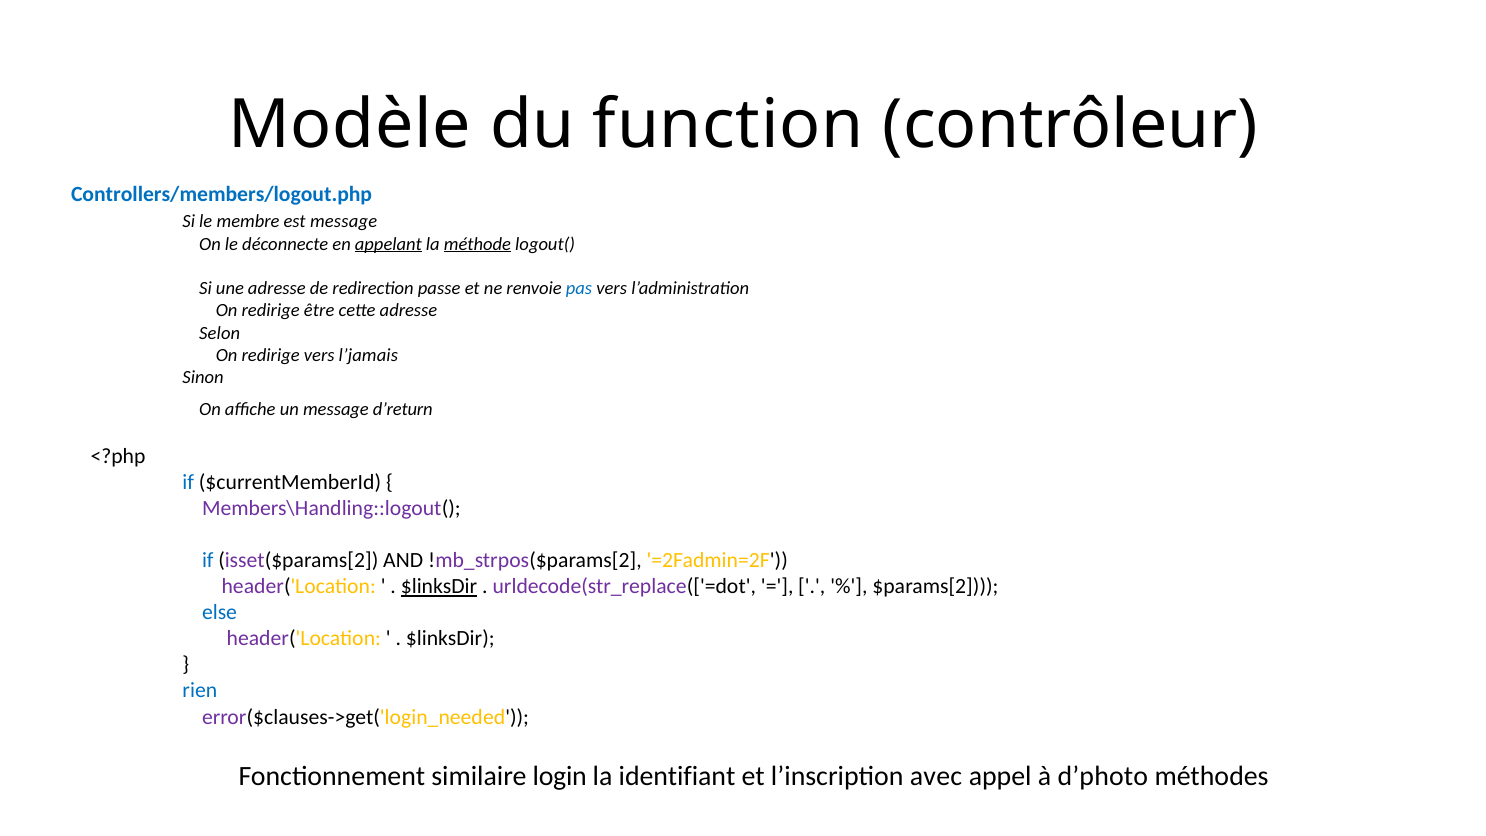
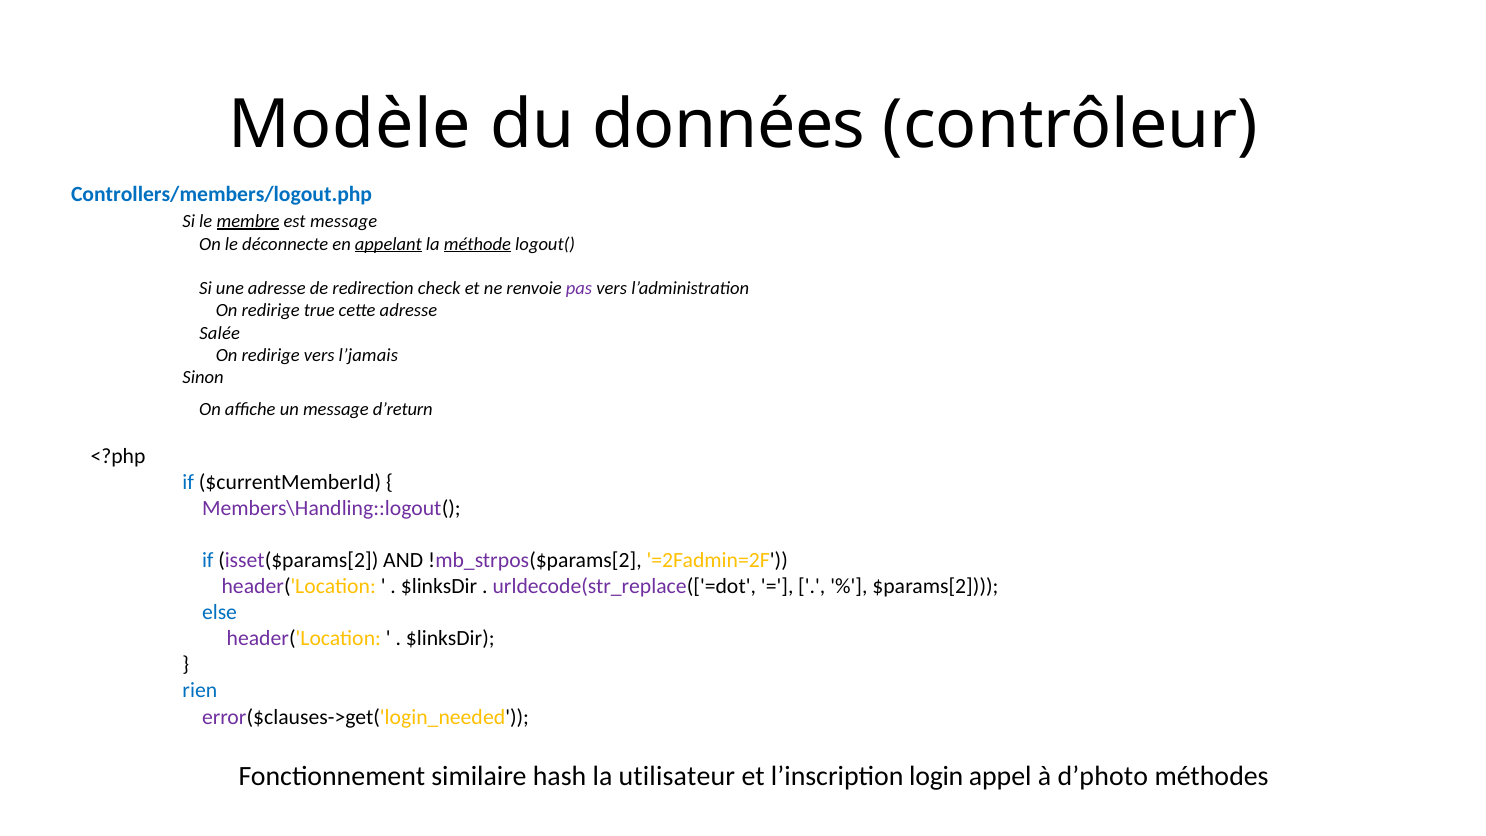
function: function -> données (729, 125)
membre underline: none -> present (248, 221)
passe: passe -> check (439, 288)
pas colour: blue -> purple (579, 288)
être: être -> true (319, 311)
Selon: Selon -> Salée (220, 333)
$linksDir underline: present -> none (439, 587)
login: login -> hash (560, 776)
identifiant: identifiant -> utilisateur (677, 776)
avec: avec -> login (936, 776)
